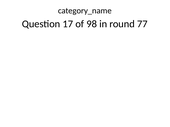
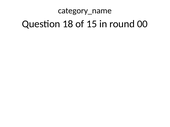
17: 17 -> 18 (68, 24)
98: 98 -> 15 (92, 24)
77: 77 -> 00 (142, 24)
